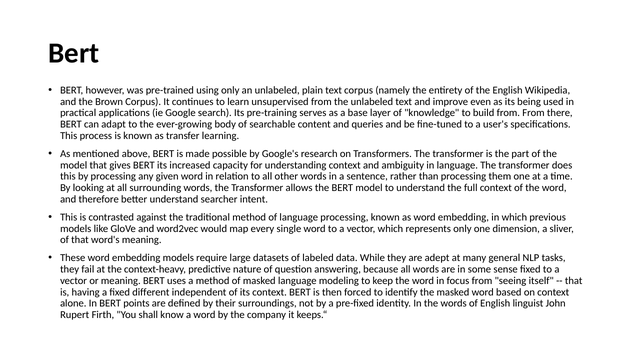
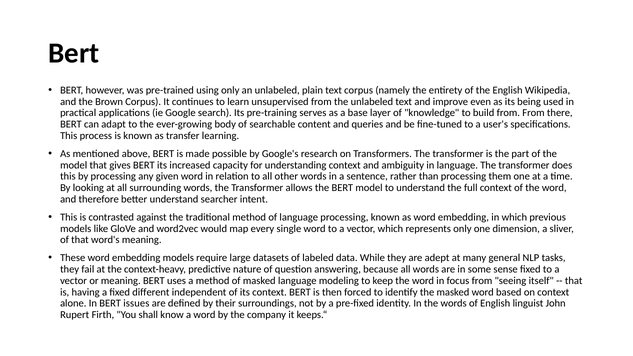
points: points -> issues (136, 303)
